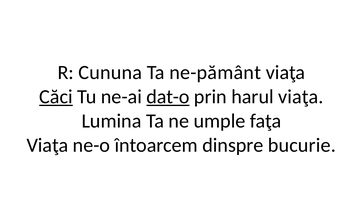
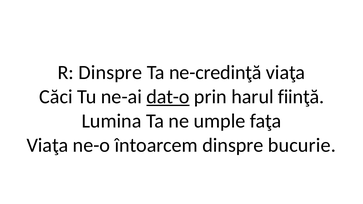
R Cununa: Cununa -> Dinspre (110, 73)
ne-pământ: ne-pământ -> ne-credinţă (215, 73)
Căci underline: present -> none (56, 97)
harul viaţa: viaţa -> fiinţă (301, 97)
